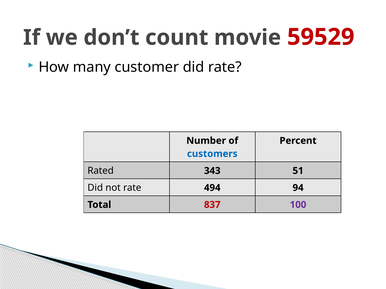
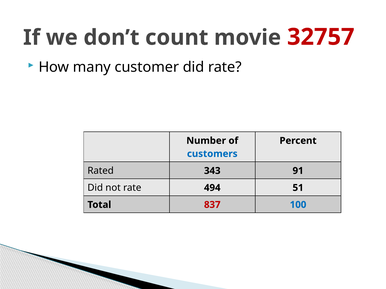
59529: 59529 -> 32757 (321, 37)
51: 51 -> 91 (298, 171)
94: 94 -> 51 (298, 188)
100 colour: purple -> blue (298, 205)
